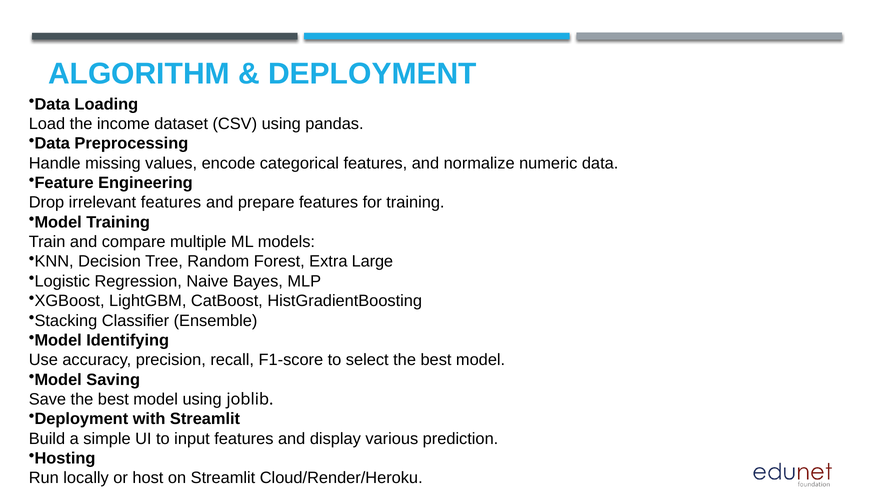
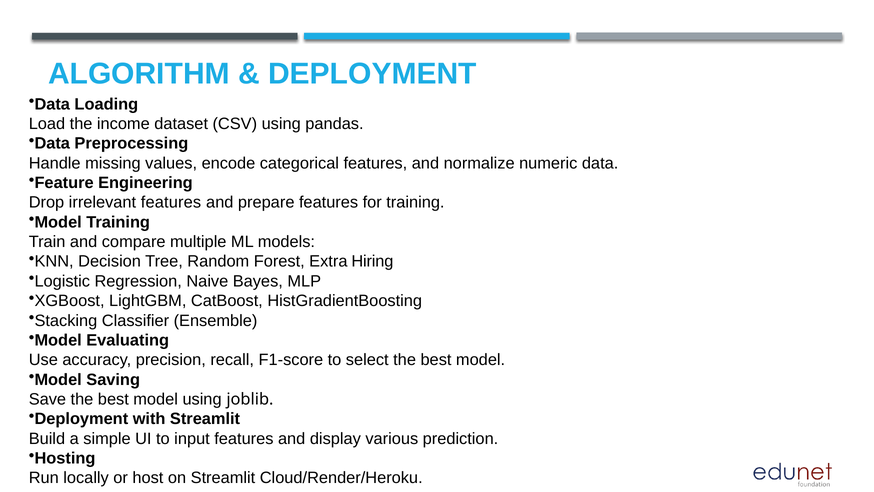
Large: Large -> Hiring (372, 261)
Identifying: Identifying -> Evaluating (128, 340)
